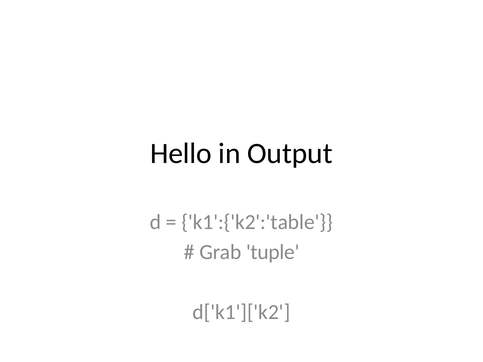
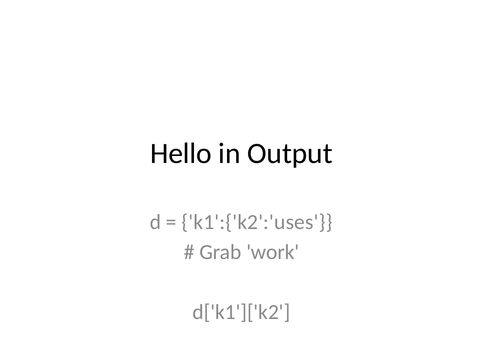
k1':{'k2':'table: k1':{'k2':'table -> k1':{'k2':'uses (257, 222)
tuple: tuple -> work (273, 252)
